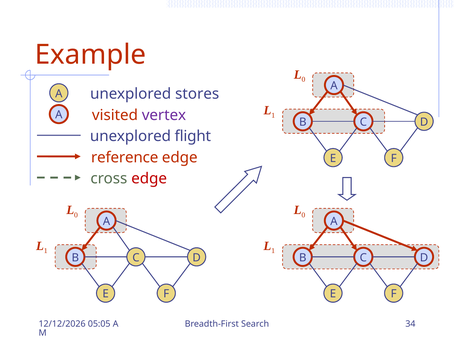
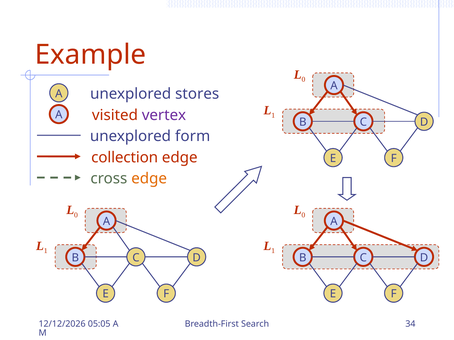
flight: flight -> form (193, 136)
reference: reference -> collection (125, 158)
edge colour: red -> orange (149, 179)
